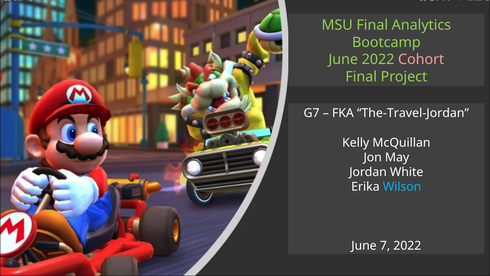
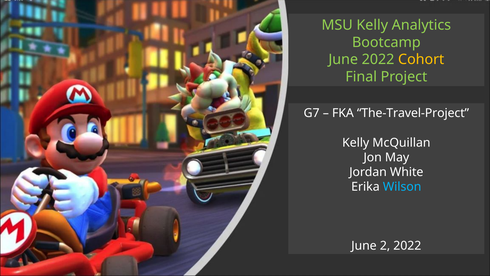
MSU Final: Final -> Kelly (372, 25)
Cohort colour: pink -> yellow (421, 59)
The-Travel-Jordan: The-Travel-Jordan -> The-Travel-Project (413, 113)
7: 7 -> 2 (385, 245)
